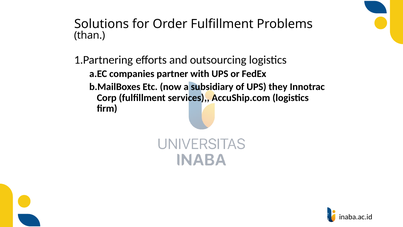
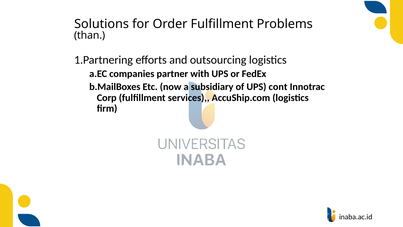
they: they -> cont (278, 87)
